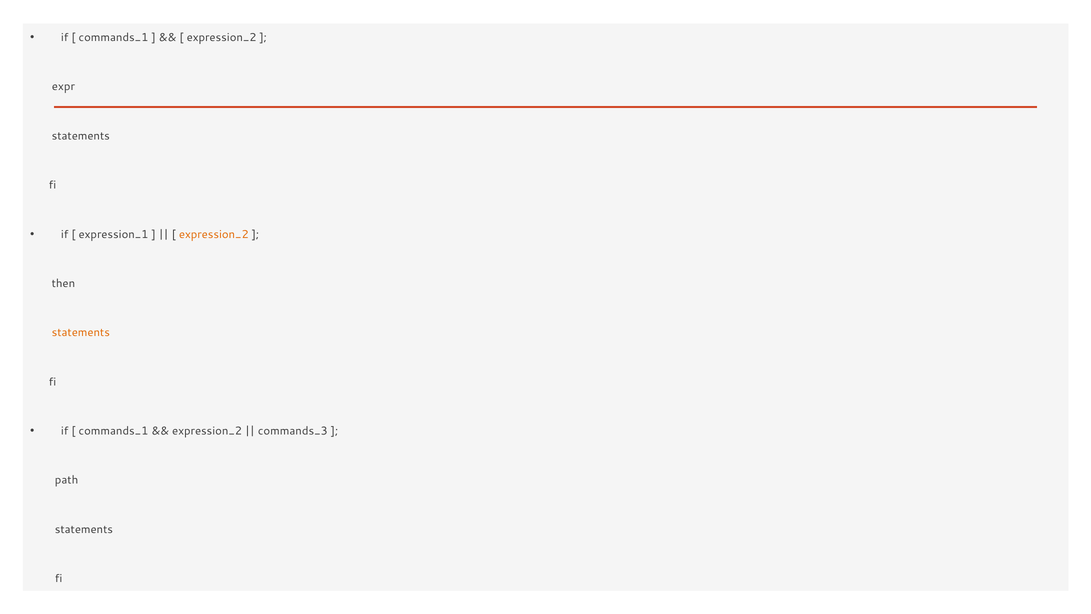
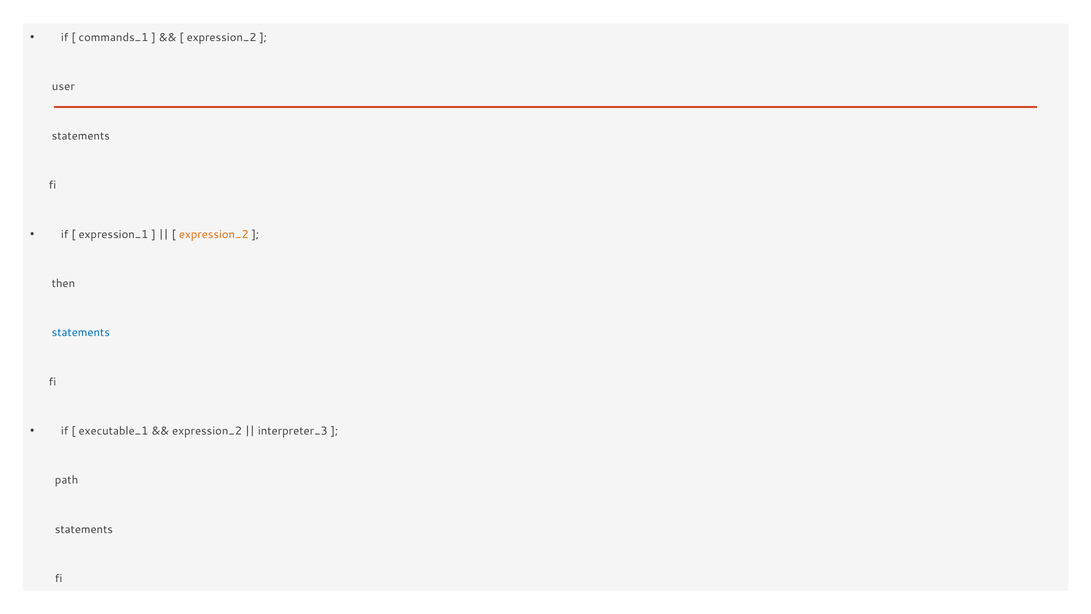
expr: expr -> user (63, 87)
statements colour: orange -> blue (81, 332)
commands_1: commands_1 -> executable_1 (113, 431)
commands_3: commands_3 -> interpreter_3 (293, 431)
